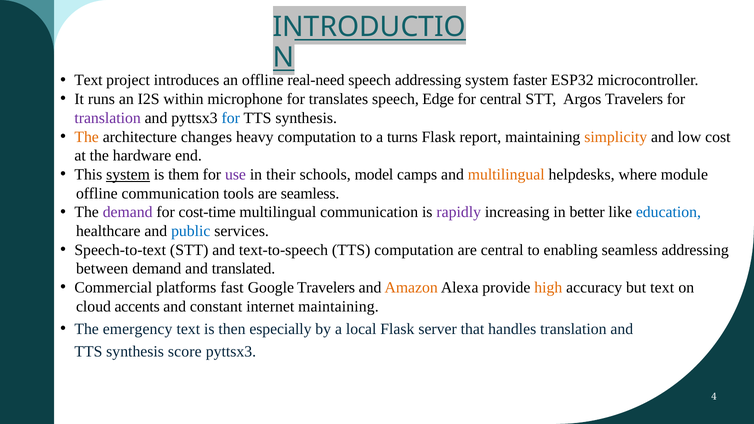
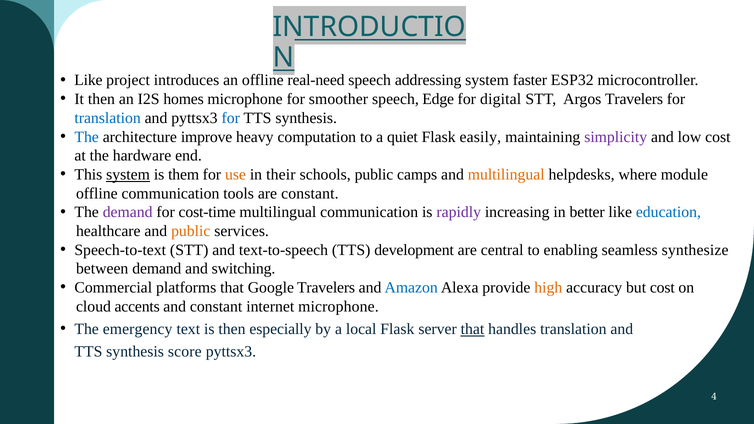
Text: Text -> Like (88, 80)
It runs: runs -> then (101, 99)
within: within -> homes (184, 99)
translates: translates -> smoother (338, 99)
for central: central -> digital (501, 99)
translation colour: purple -> blue (108, 118)
The colour: orange -> blue (87, 137)
changes: changes -> improve (207, 137)
turns: turns -> quiet (402, 137)
report: report -> easily (480, 137)
simplicity colour: orange -> purple (616, 137)
use colour: purple -> orange (235, 175)
schools model: model -> public (374, 175)
are seamless: seamless -> constant (310, 193)
public colour: blue -> orange (191, 231)
TTS computation: computation -> development (414, 250)
seamless addressing: addressing -> synthesize (695, 250)
translated: translated -> switching (244, 269)
platforms fast: fast -> that (232, 288)
Amazon colour: orange -> blue (411, 288)
but text: text -> cost (662, 288)
internet maintaining: maintaining -> microphone (338, 307)
that underline: none -> present (473, 329)
